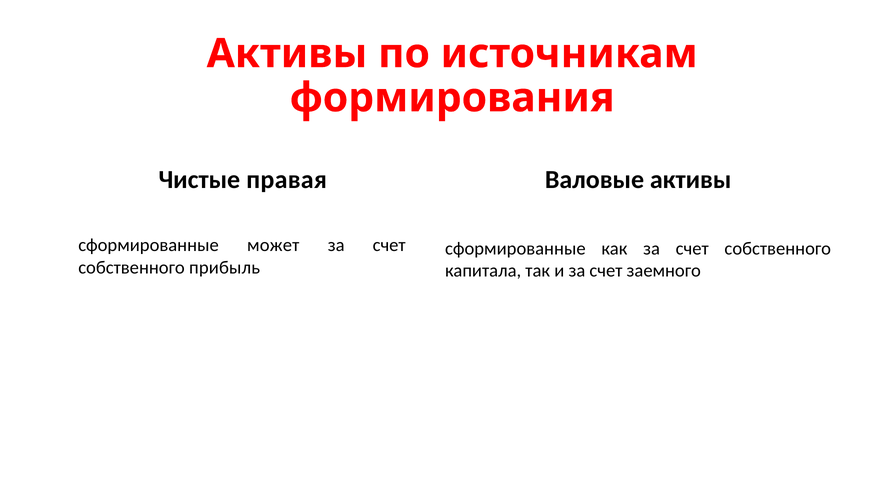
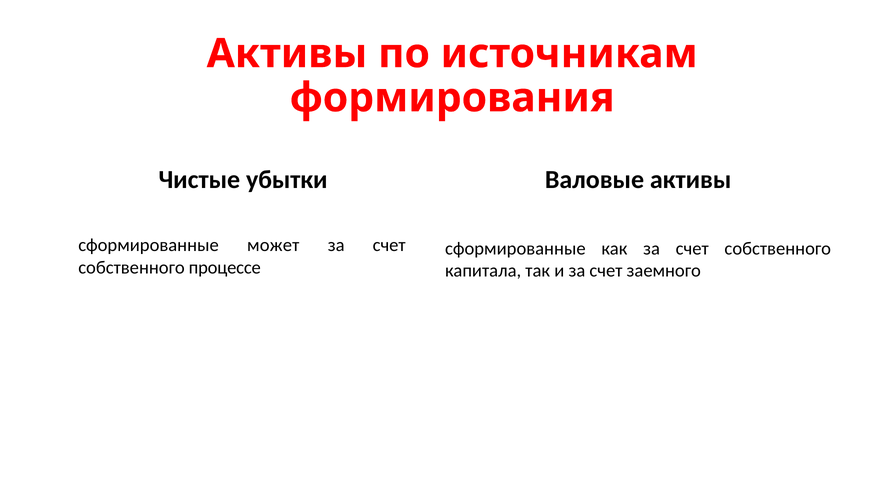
правая: правая -> убытки (287, 180)
прибыль: прибыль -> процессе (225, 267)
